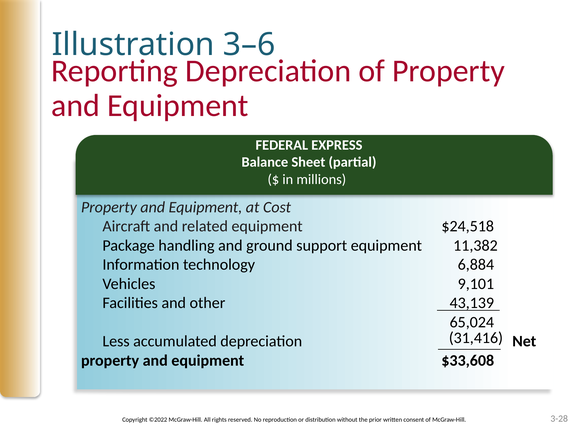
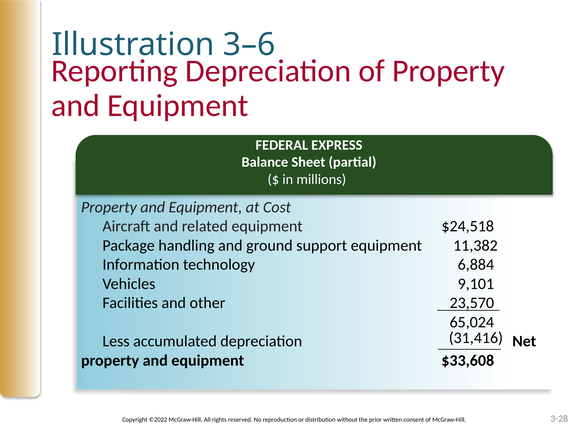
43,139: 43,139 -> 23,570 (472, 303)
